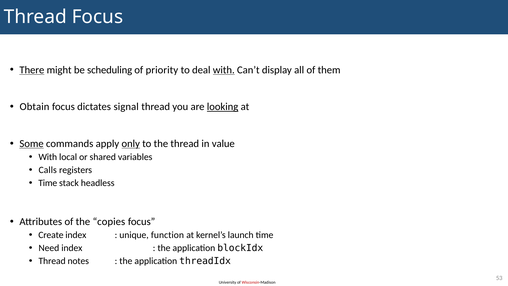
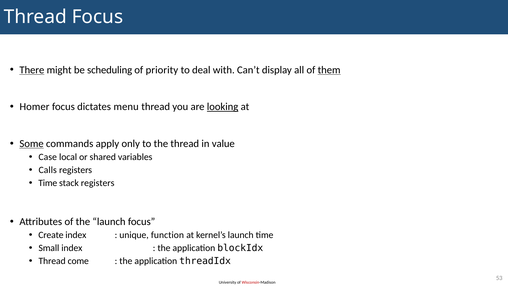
with underline: present -> none (224, 70)
them underline: none -> present (329, 70)
Obtain: Obtain -> Homer (35, 107)
signal: signal -> menu (126, 107)
only underline: present -> none (131, 143)
With: With -> Case (48, 157)
stack headless: headless -> registers (98, 183)
the copies: copies -> launch (109, 221)
Need: Need -> Small (49, 248)
notes: notes -> come (78, 261)
